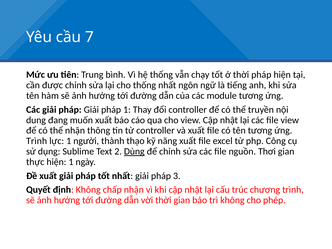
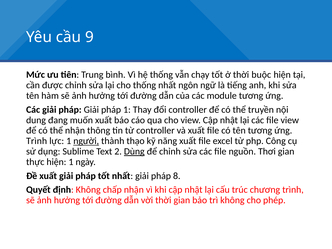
7: 7 -> 9 (89, 37)
thời pháp: pháp -> buộc (261, 75)
người underline: none -> present (86, 141)
3: 3 -> 8 (177, 176)
